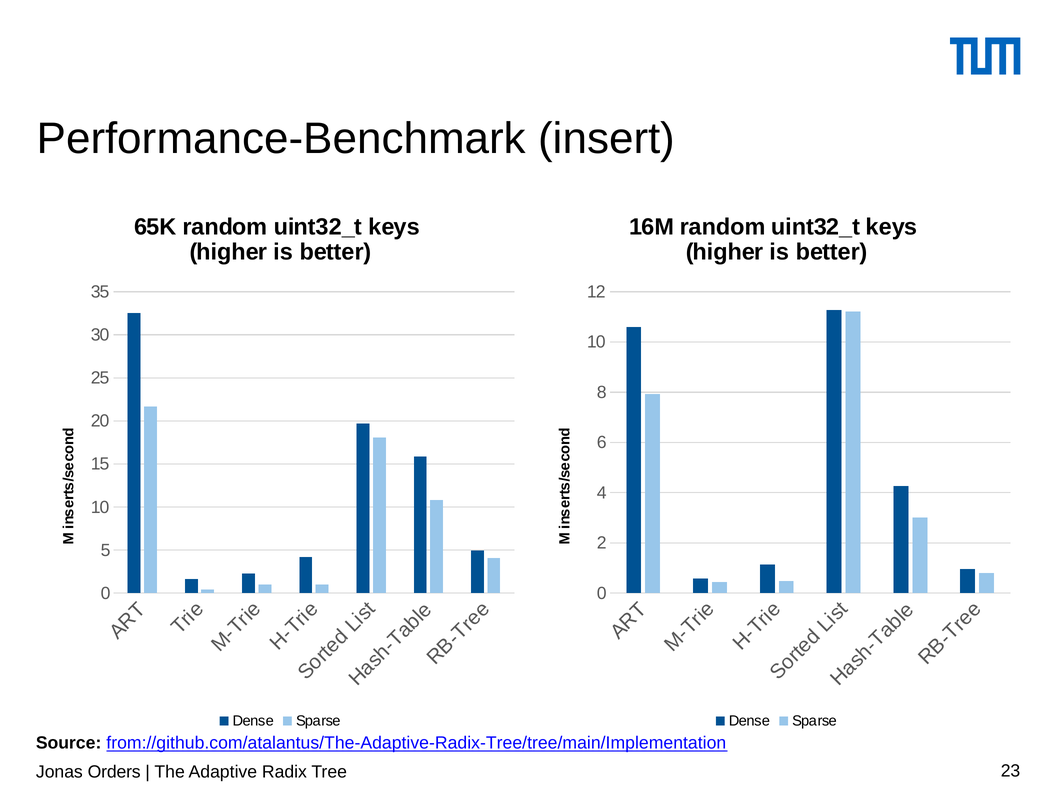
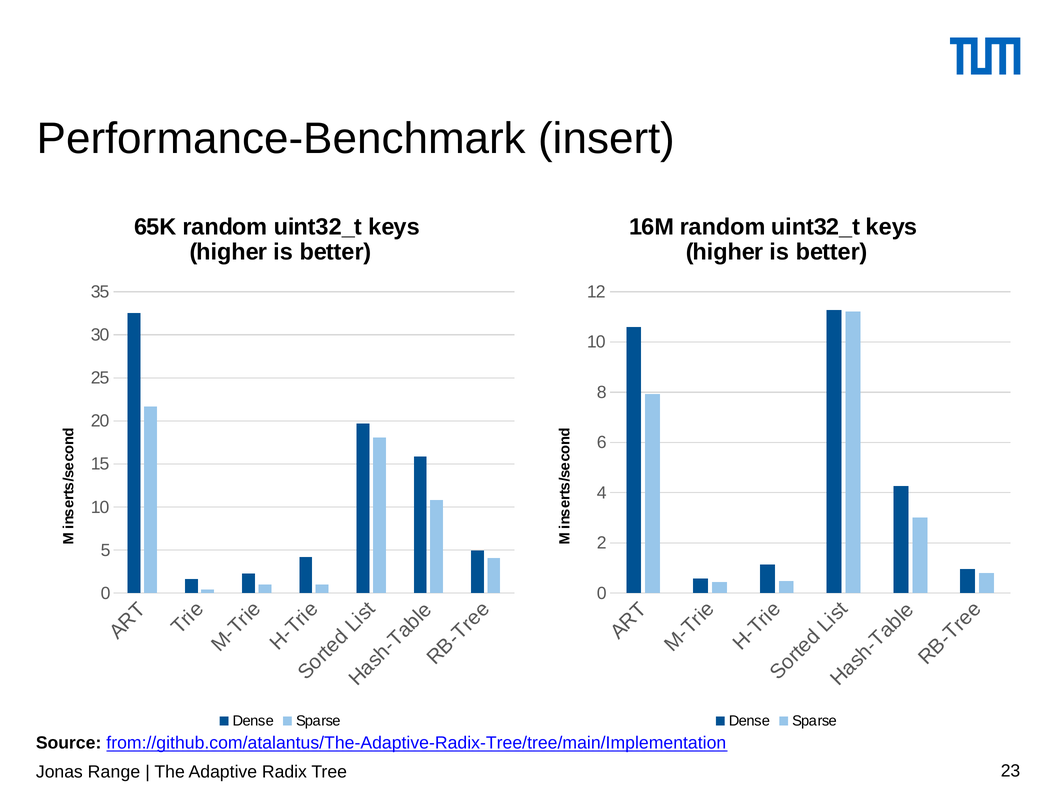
Orders: Orders -> Range (114, 772)
